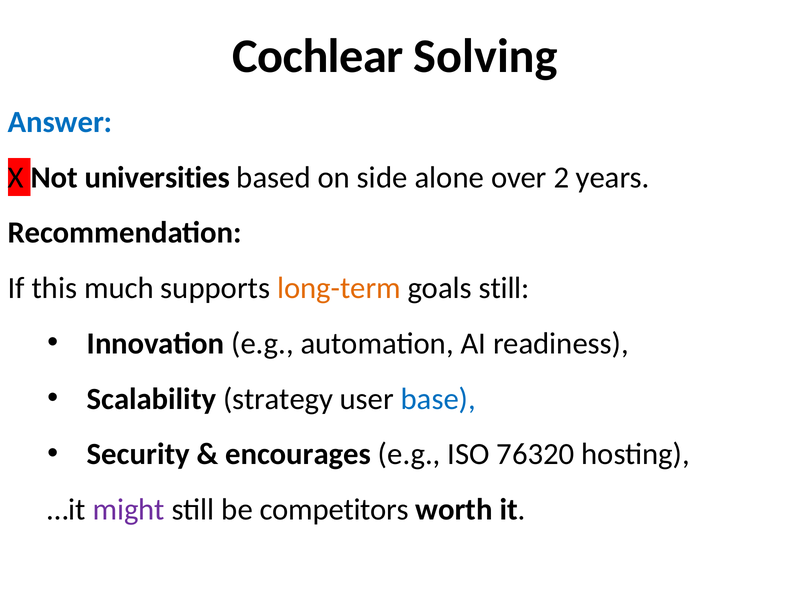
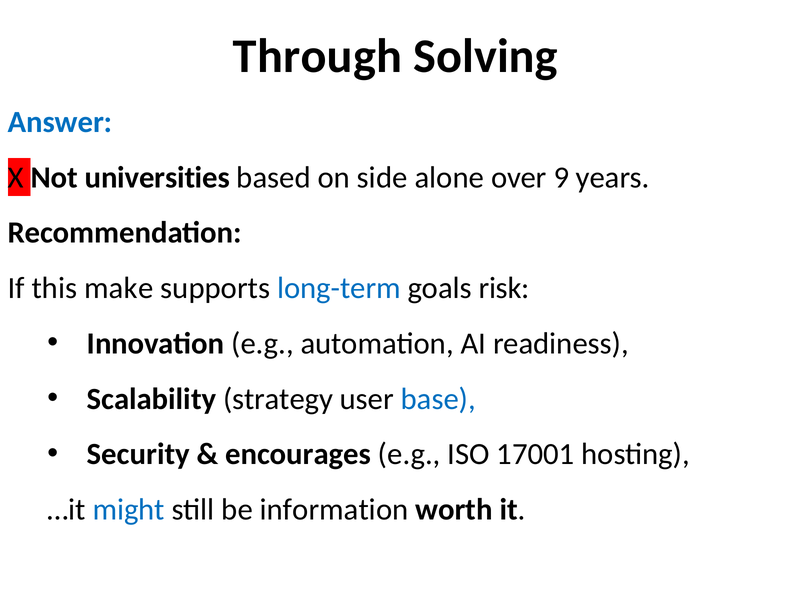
Cochlear: Cochlear -> Through (318, 56)
2: 2 -> 9 (561, 177)
much: much -> make (119, 288)
long-term colour: orange -> blue (339, 288)
goals still: still -> risk (504, 288)
76320: 76320 -> 17001 (535, 454)
might colour: purple -> blue (129, 510)
competitors: competitors -> information (334, 510)
